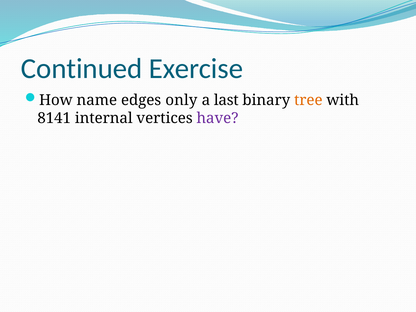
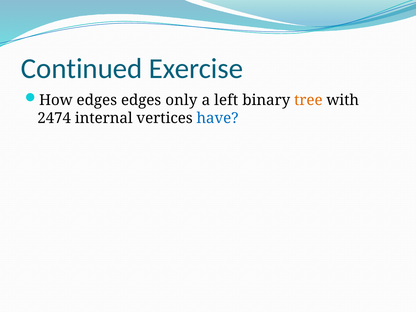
How name: name -> edges (97, 100)
last: last -> left (226, 100)
8141: 8141 -> 2474 (54, 118)
have colour: purple -> blue (217, 118)
